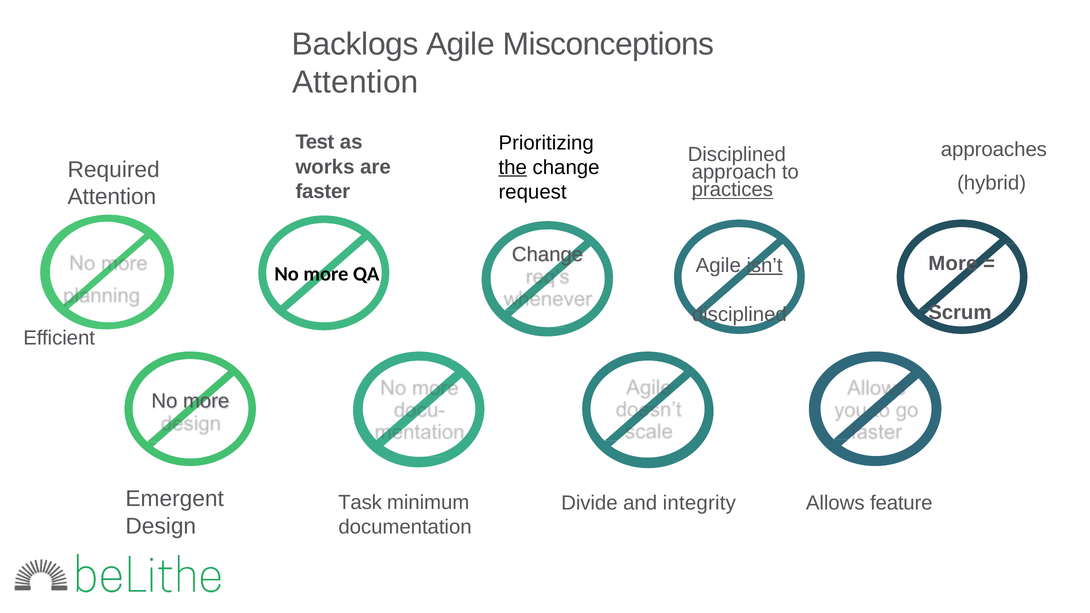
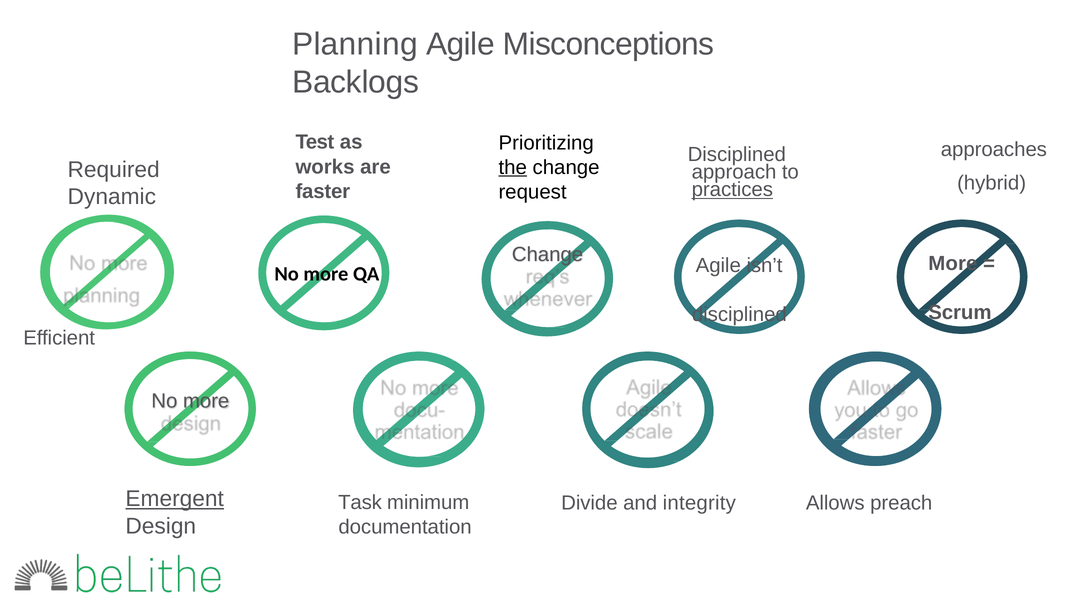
Backlogs: Backlogs -> Planning (355, 44)
Attention: Attention -> Backlogs (356, 82)
Attention: Attention -> Dynamic (112, 197)
isn’t underline: present -> none (764, 266)
Emergent underline: none -> present (175, 499)
feature: feature -> preach (901, 503)
